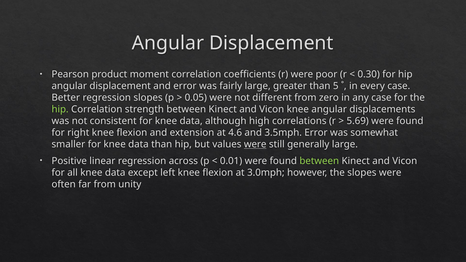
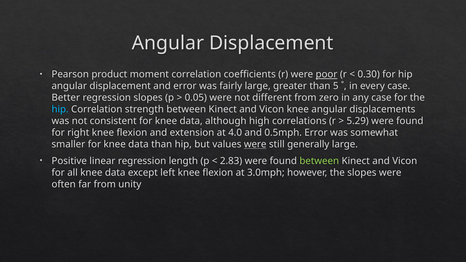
poor underline: none -> present (326, 74)
hip colour: light green -> light blue (60, 109)
5.69: 5.69 -> 5.29 (358, 121)
4.6: 4.6 -> 4.0 (235, 133)
3.5mph: 3.5mph -> 0.5mph (283, 133)
across: across -> length (183, 161)
0.01: 0.01 -> 2.83 (231, 161)
